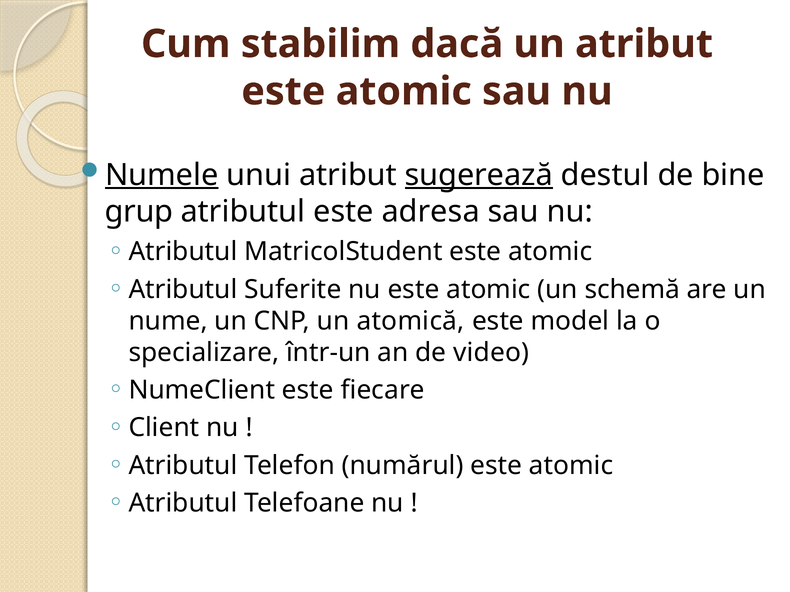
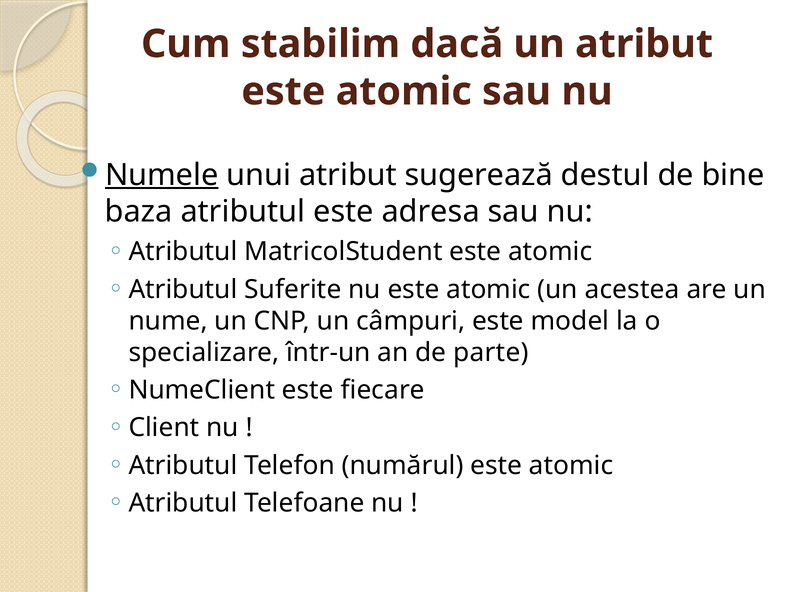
sugerează underline: present -> none (479, 175)
grup: grup -> baza (139, 212)
schemă: schemă -> acestea (632, 290)
atomică: atomică -> câmpuri (411, 321)
video: video -> parte (491, 353)
